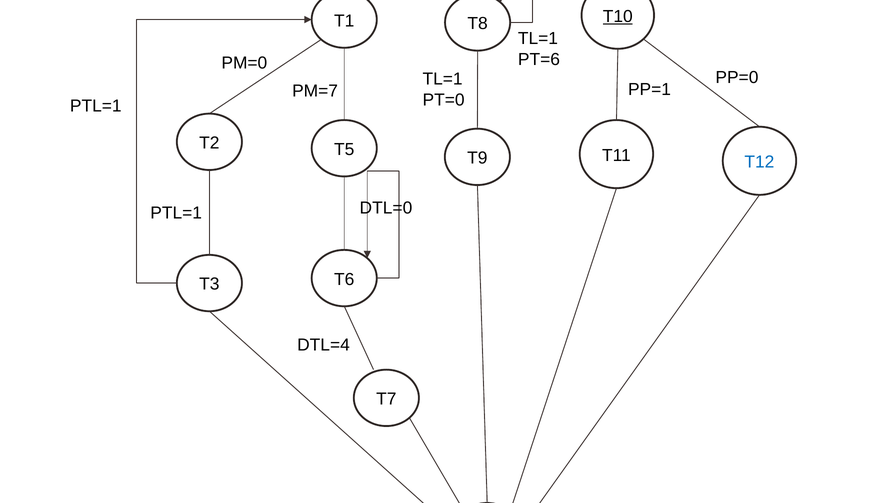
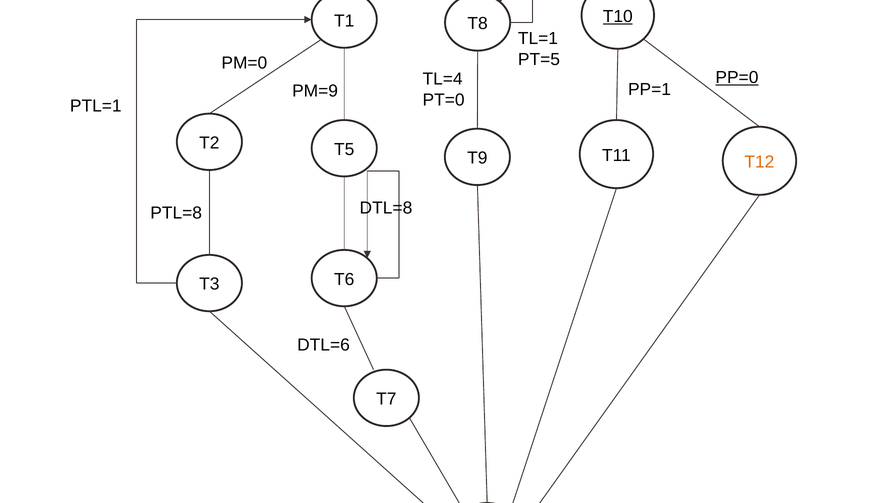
PT=6: PT=6 -> PT=5 (539, 59)
PP=0 underline: none -> present (737, 78)
TL=1: TL=1 -> TL=4 (443, 79)
PM=7: PM=7 -> PM=9 (315, 91)
T12 colour: blue -> orange (759, 162)
DTL=0: DTL=0 -> DTL=8 (386, 208)
PTL=1: PTL=1 -> PTL=8 (176, 213)
DTL=4: DTL=4 -> DTL=6 (324, 345)
